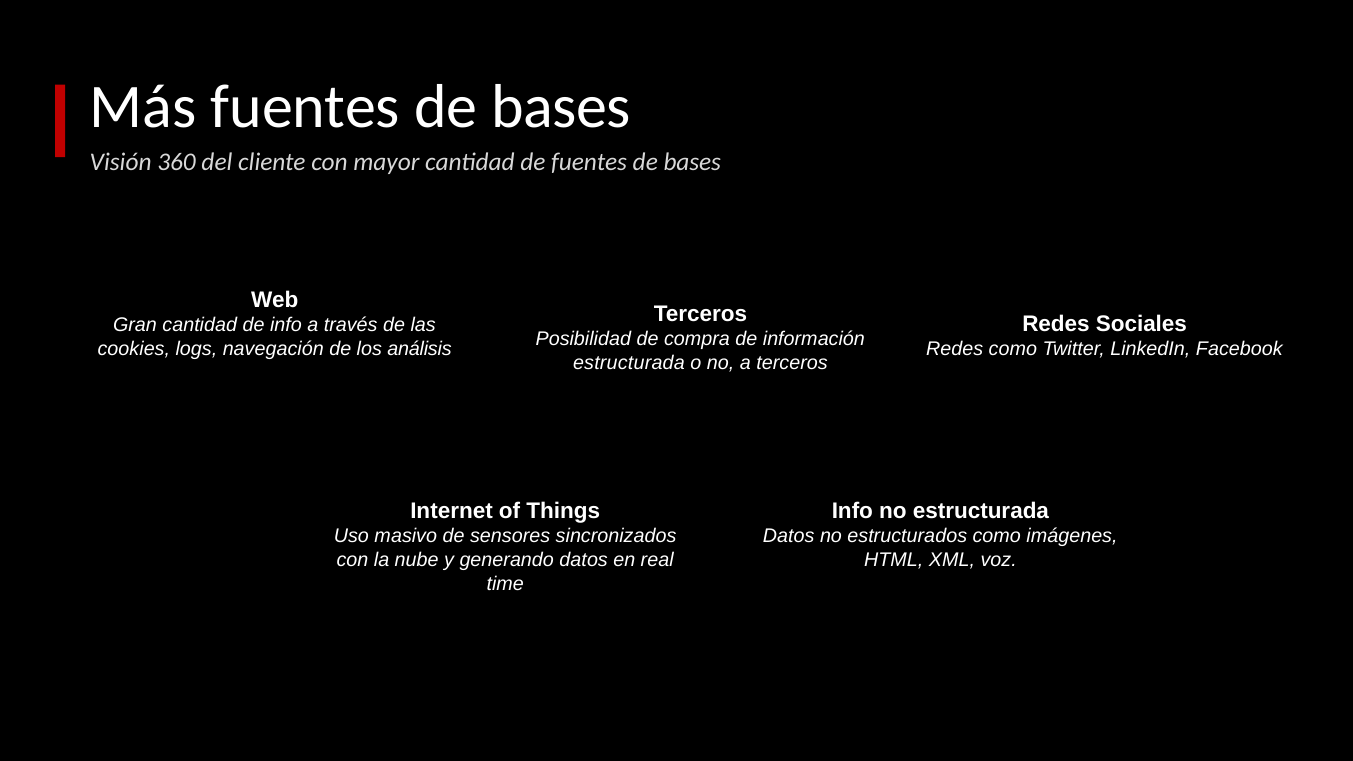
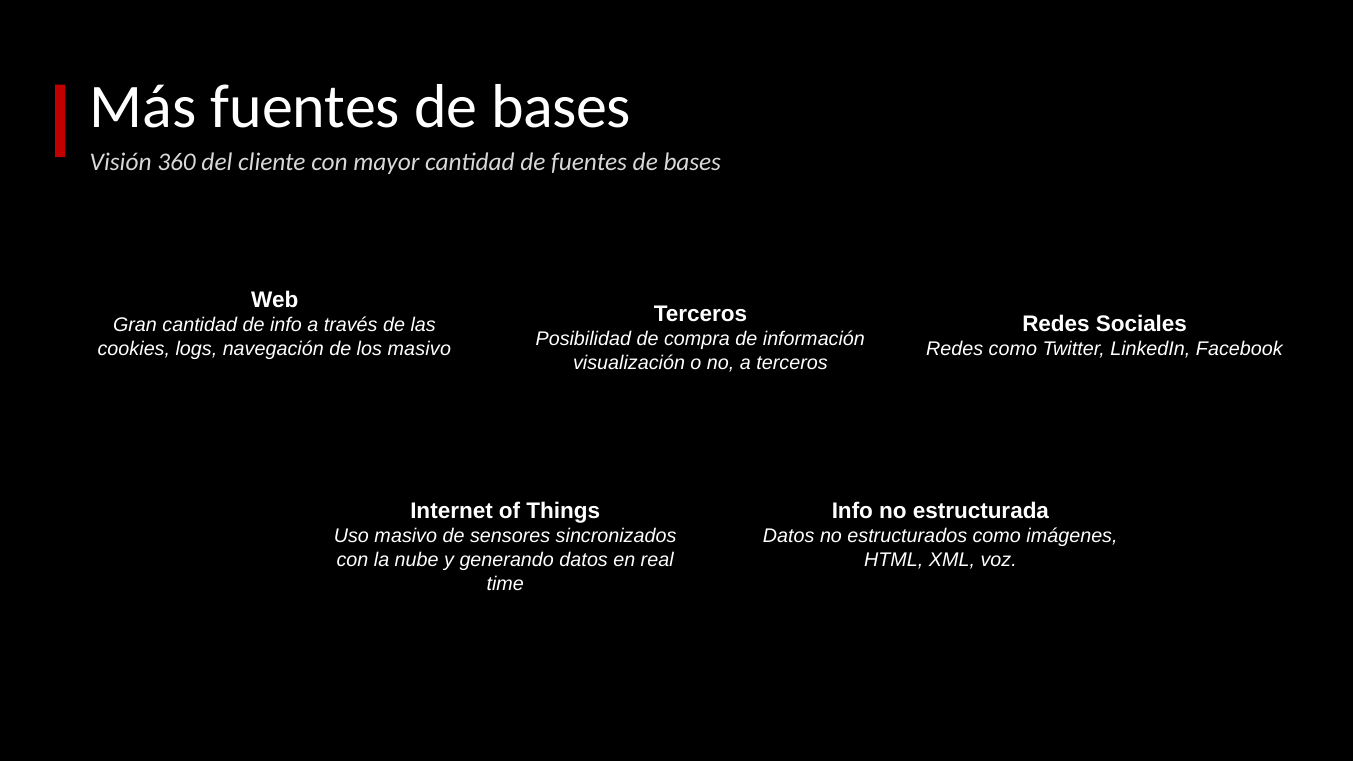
los análisis: análisis -> masivo (419, 349)
estructurada: estructurada -> visualización (629, 363)
